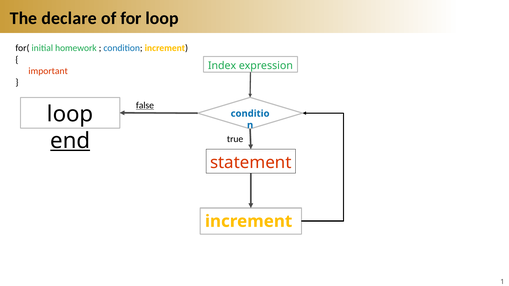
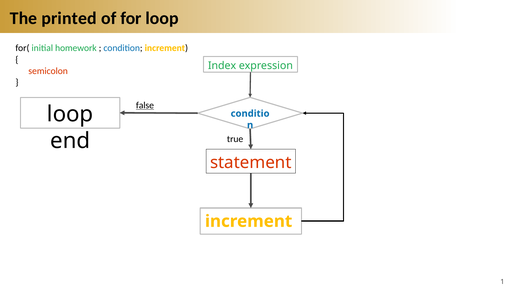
declare: declare -> printed (69, 18)
important: important -> semicolon (48, 71)
end underline: present -> none (70, 141)
